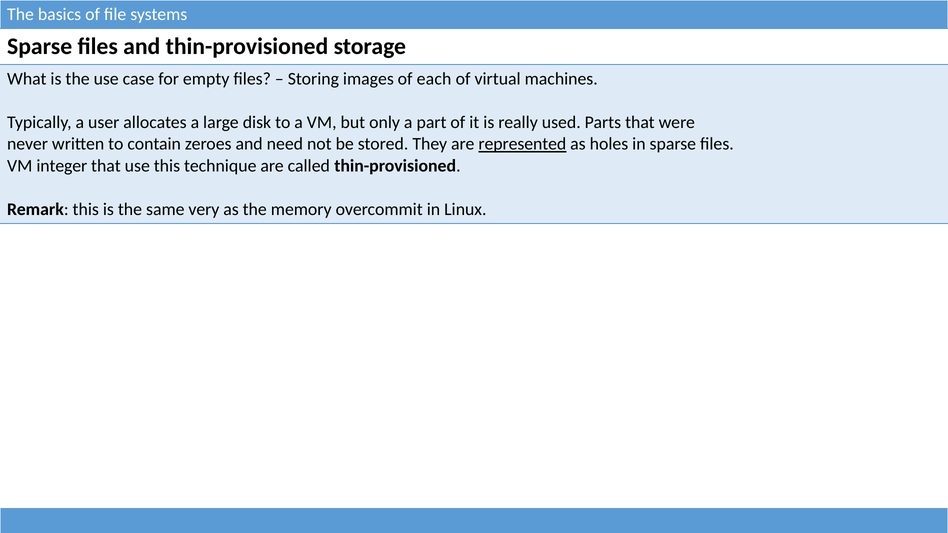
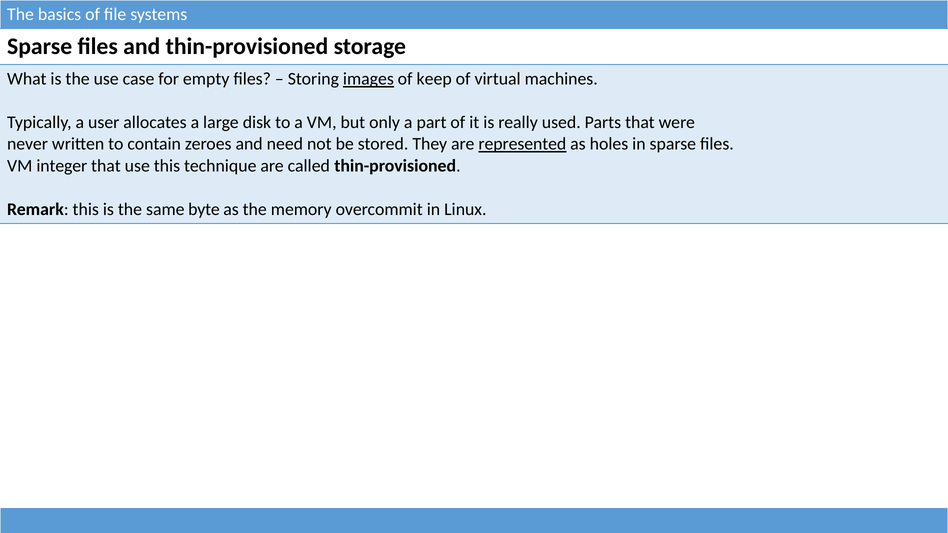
images underline: none -> present (368, 79)
each: each -> keep (434, 79)
very: very -> byte (204, 209)
